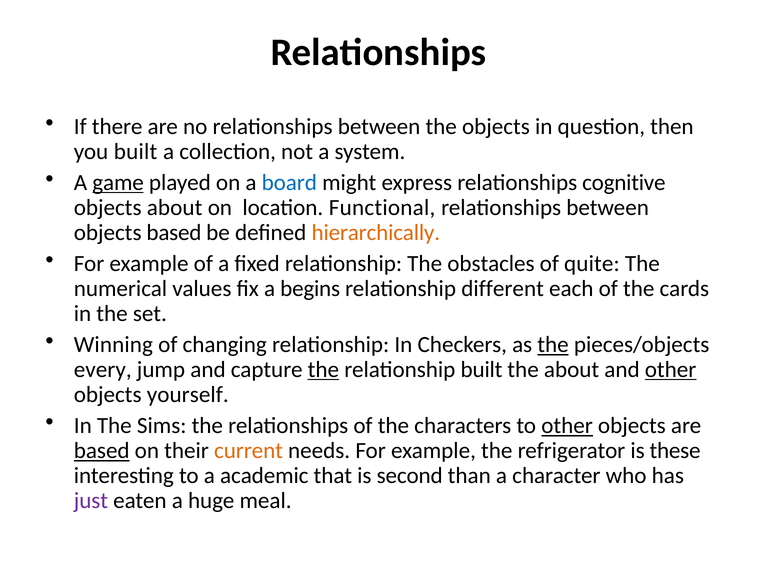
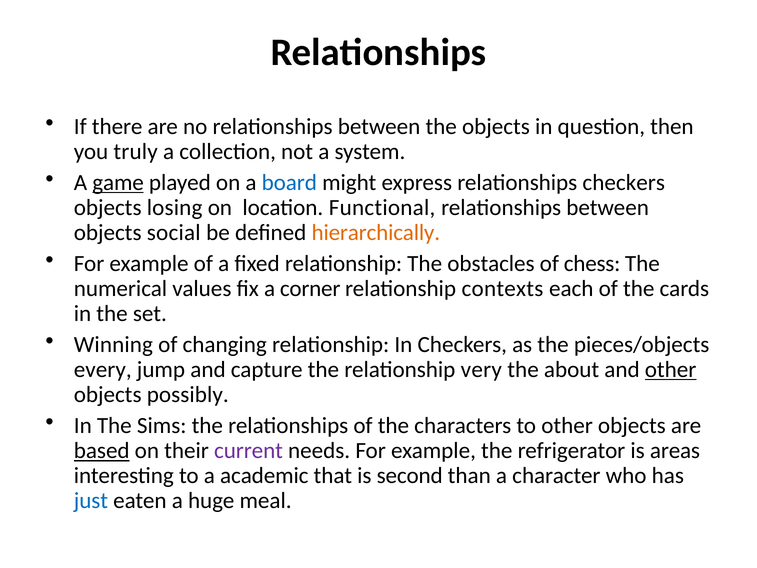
you built: built -> truly (136, 151)
relationships cognitive: cognitive -> checkers (624, 183)
objects about: about -> losing (175, 207)
objects based: based -> social (174, 232)
quite: quite -> chess (592, 263)
begins: begins -> corner (310, 288)
different: different -> contexts (502, 288)
the underline: present -> none (553, 344)
the underline: present -> none (323, 369)
relationship built: built -> very (481, 369)
yourself: yourself -> possibly (188, 394)
other underline: present -> none (567, 425)
current colour: orange -> purple (249, 450)
these: these -> areas (675, 450)
just colour: purple -> blue (91, 500)
